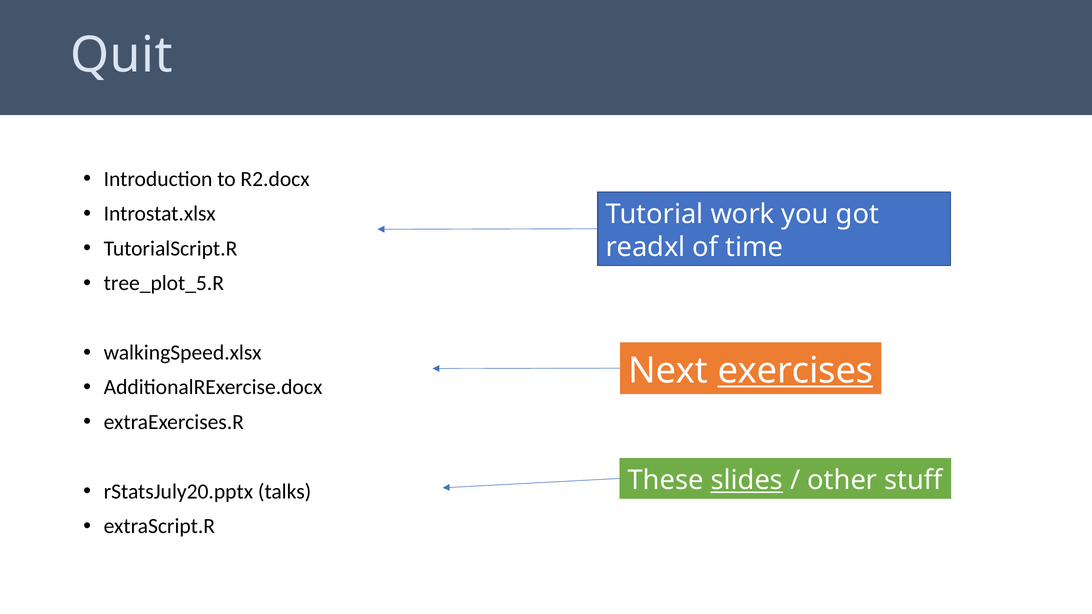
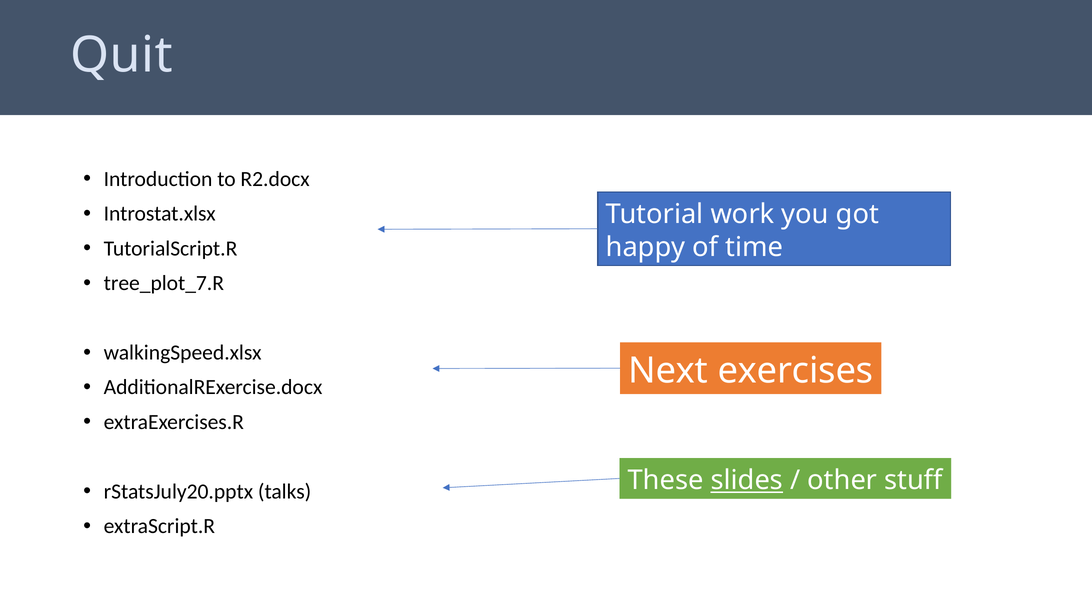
readxl: readxl -> happy (646, 247)
tree_plot_5.R: tree_plot_5.R -> tree_plot_7.R (164, 283)
exercises underline: present -> none (795, 371)
